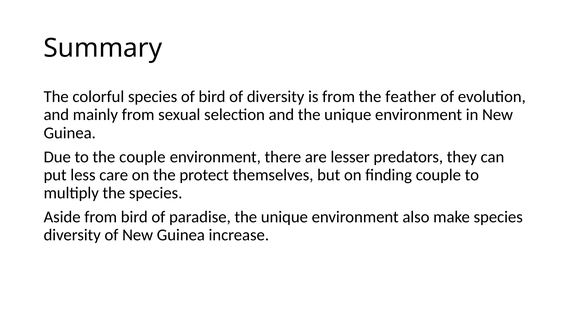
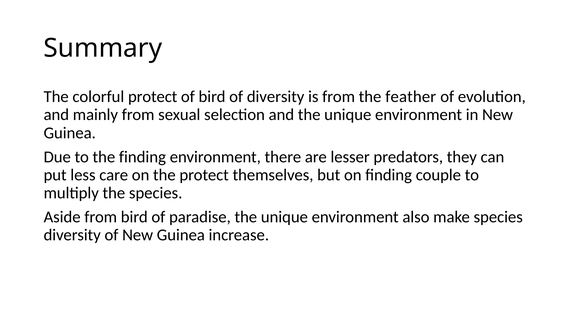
colorful species: species -> protect (153, 97)
the couple: couple -> finding (142, 157)
